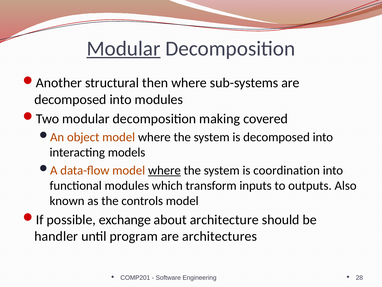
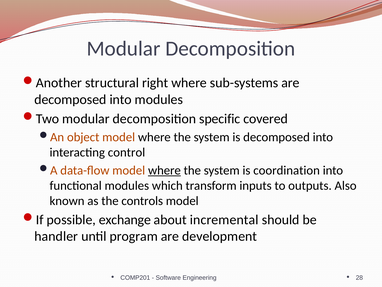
Modular underline: present -> none (124, 48)
then: then -> right (155, 83)
making: making -> specific (220, 119)
models: models -> control (127, 152)
architecture: architecture -> incremental (224, 219)
architectures: architectures -> development (220, 236)
